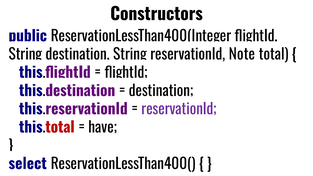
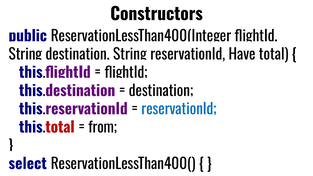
Note: Note -> Have (242, 55)
reservationId colour: purple -> blue (179, 109)
have: have -> from (103, 128)
